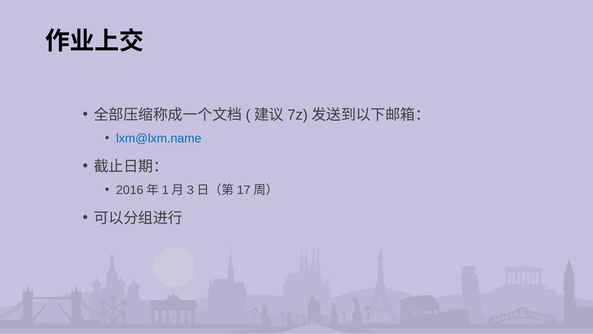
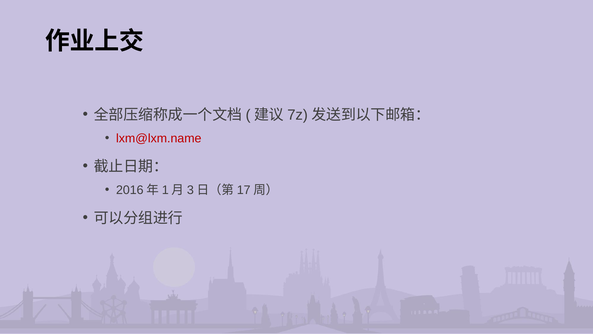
lxm@lxm.name colour: blue -> red (159, 138)
